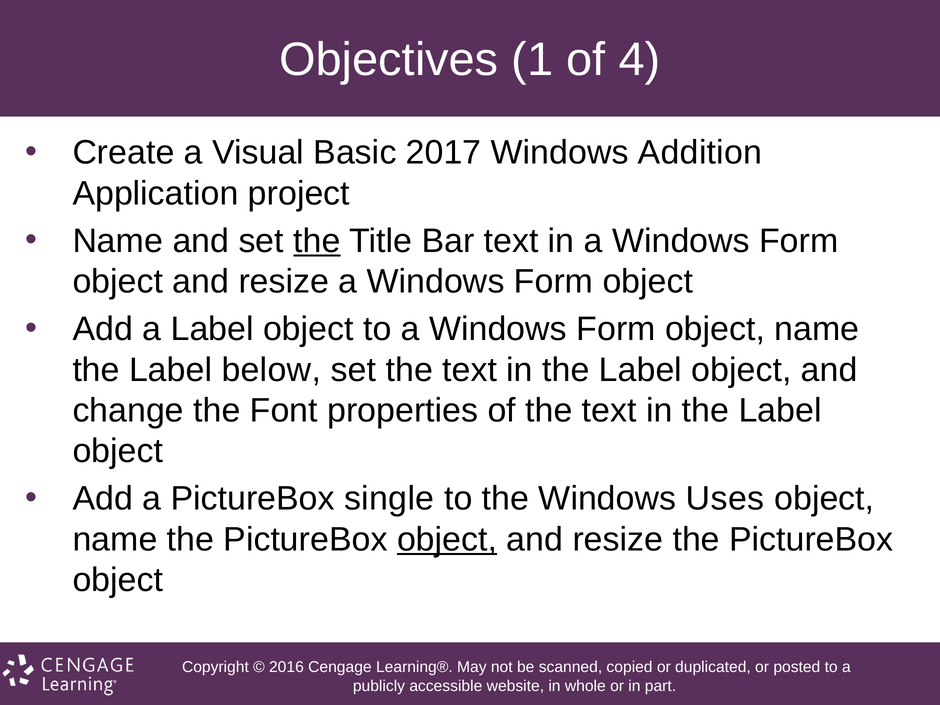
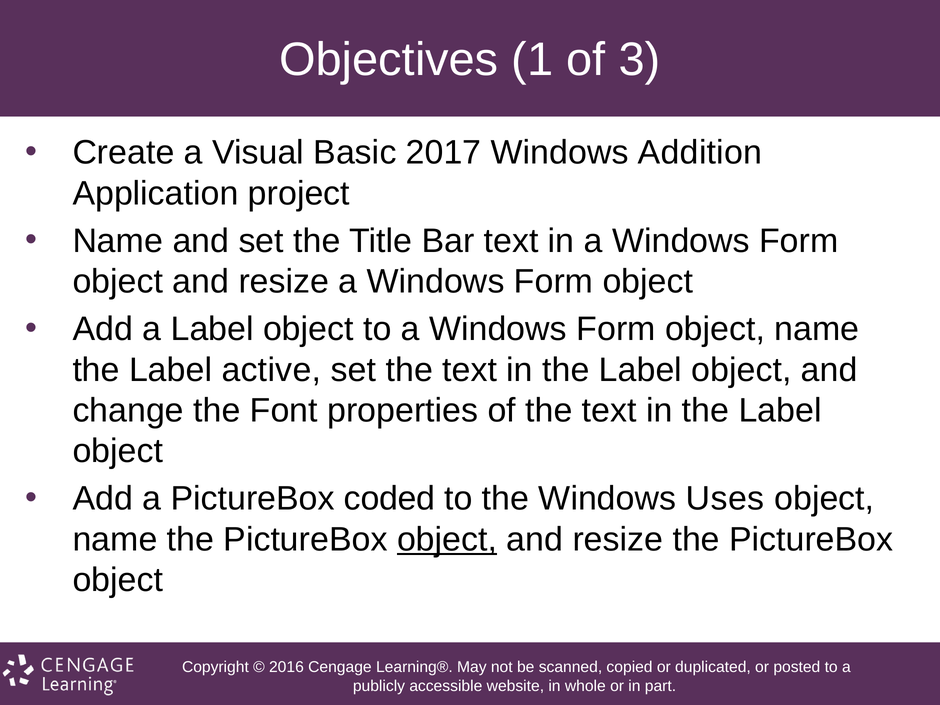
4: 4 -> 3 (639, 60)
the underline: present -> none (317, 241)
below: below -> active (271, 370)
single: single -> coded (390, 499)
